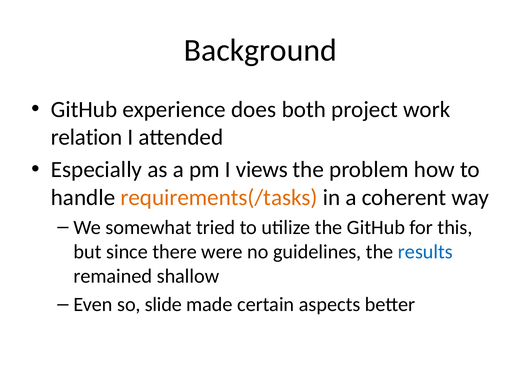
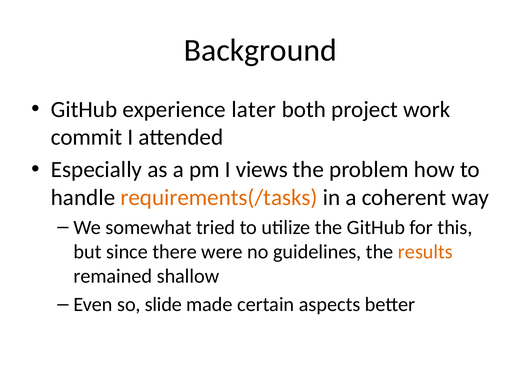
does: does -> later (254, 109)
relation: relation -> commit (87, 137)
results colour: blue -> orange (425, 252)
